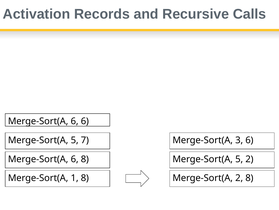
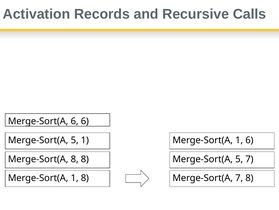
5 7: 7 -> 1 (85, 140)
3: 3 -> 1 (239, 140)
6: 6 -> 8 (75, 159)
5 2: 2 -> 7 (249, 159)
Merge-Sort(A 2: 2 -> 7 (239, 177)
